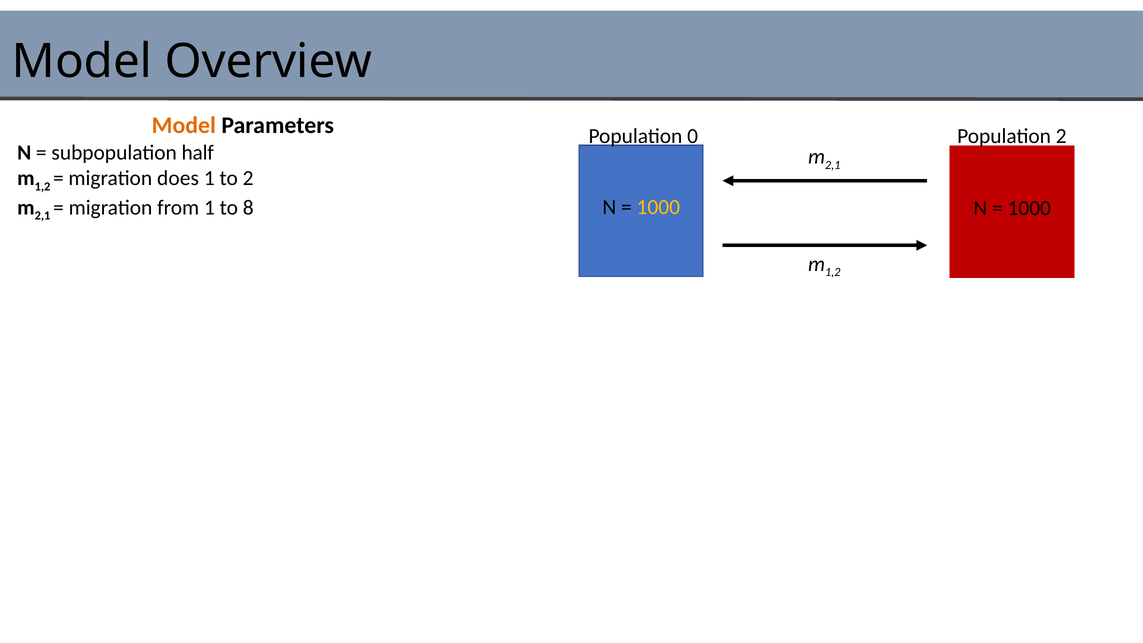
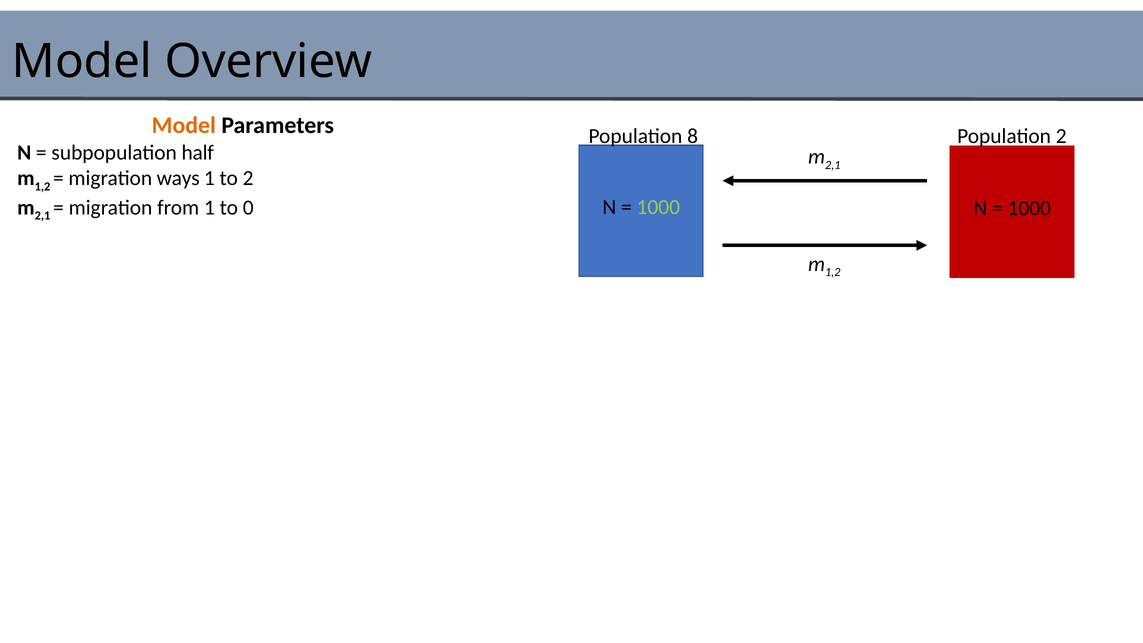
0: 0 -> 8 (693, 136)
does: does -> ways (178, 178)
1000 colour: yellow -> light green (658, 207)
8: 8 -> 0 (248, 207)
